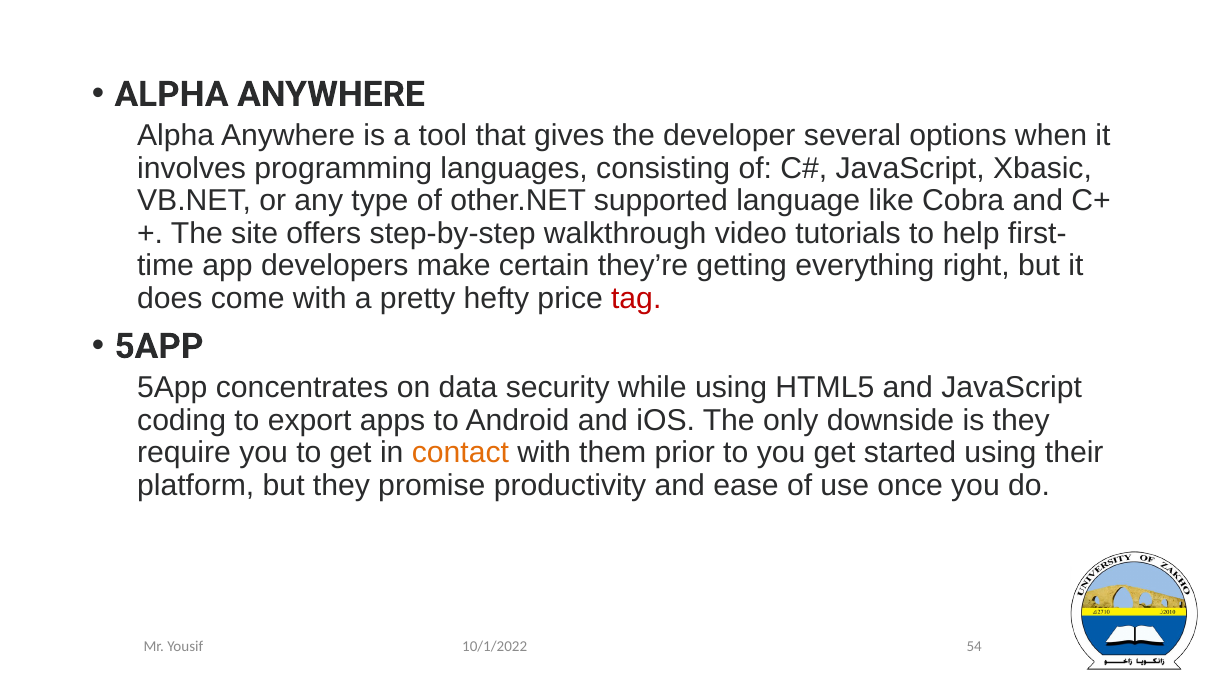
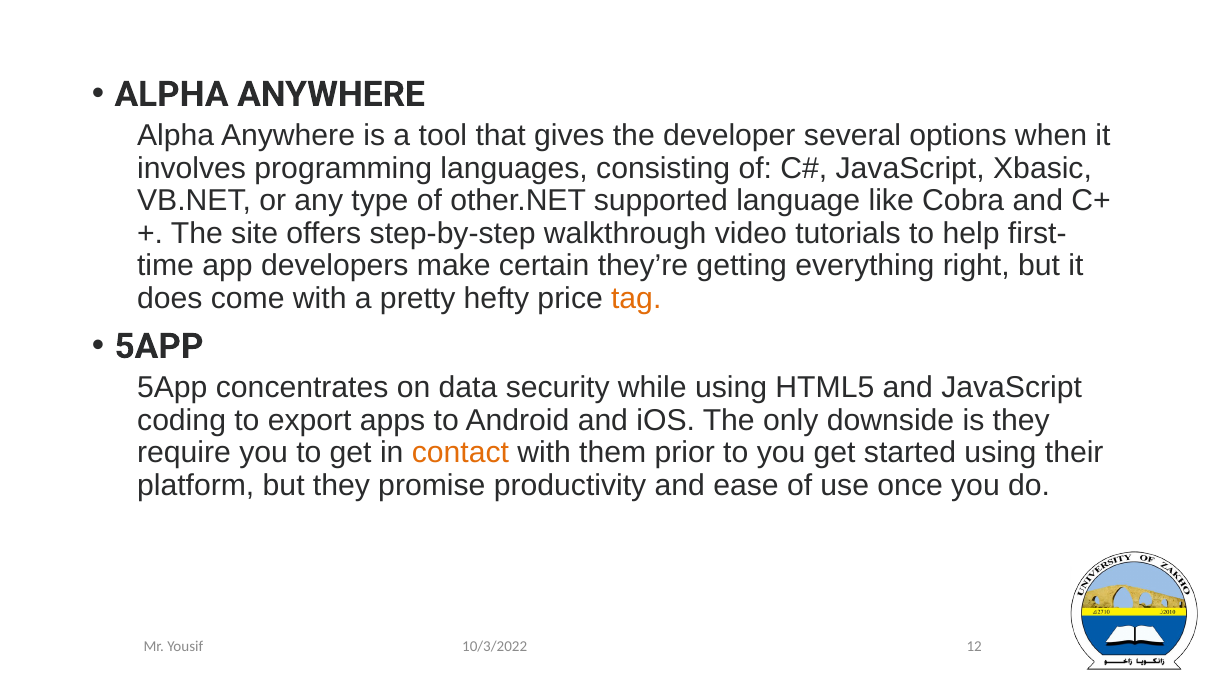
tag colour: red -> orange (636, 299)
54: 54 -> 12 (974, 647)
10/1/2022: 10/1/2022 -> 10/3/2022 (495, 647)
